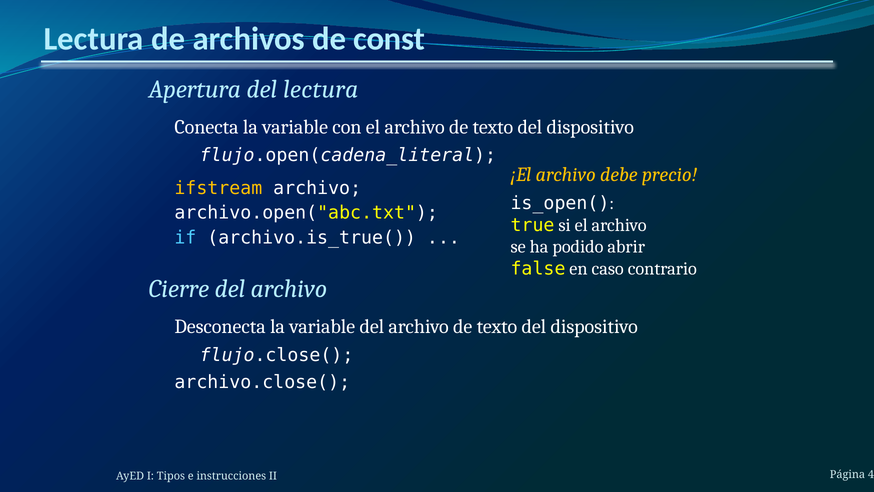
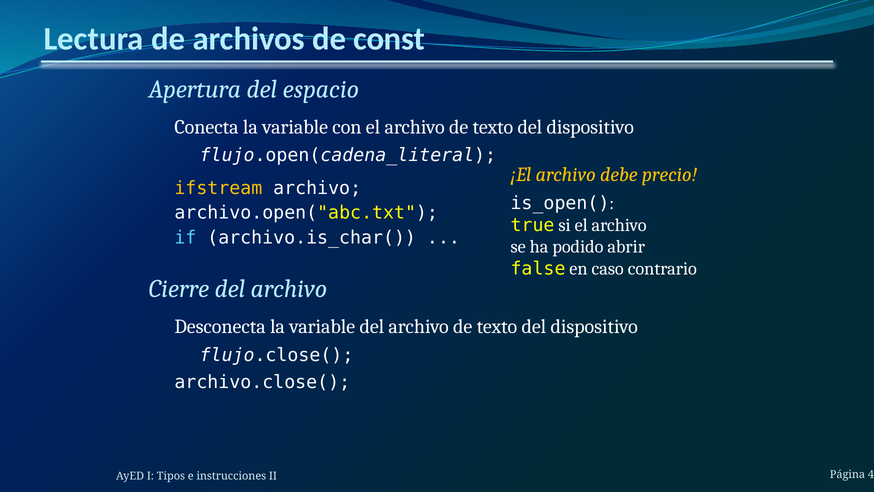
del lectura: lectura -> espacio (321, 89)
archivo.is_true(: archivo.is_true( -> archivo.is_char( (312, 237)
